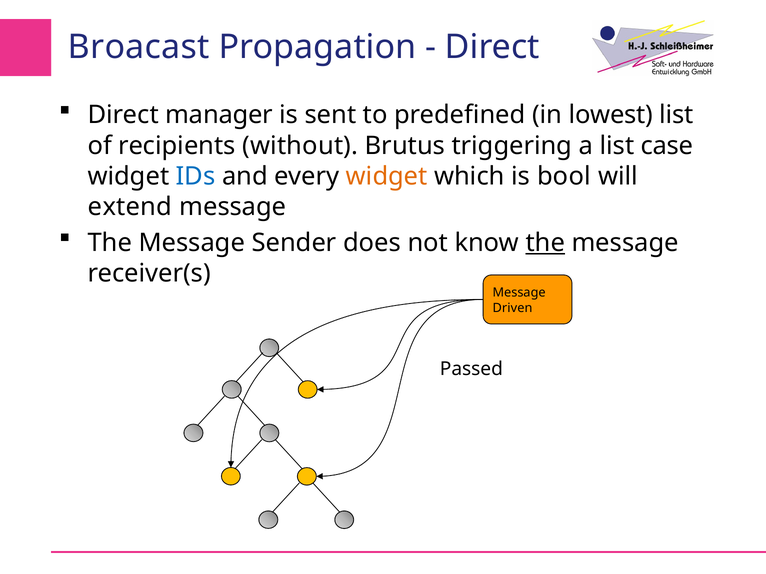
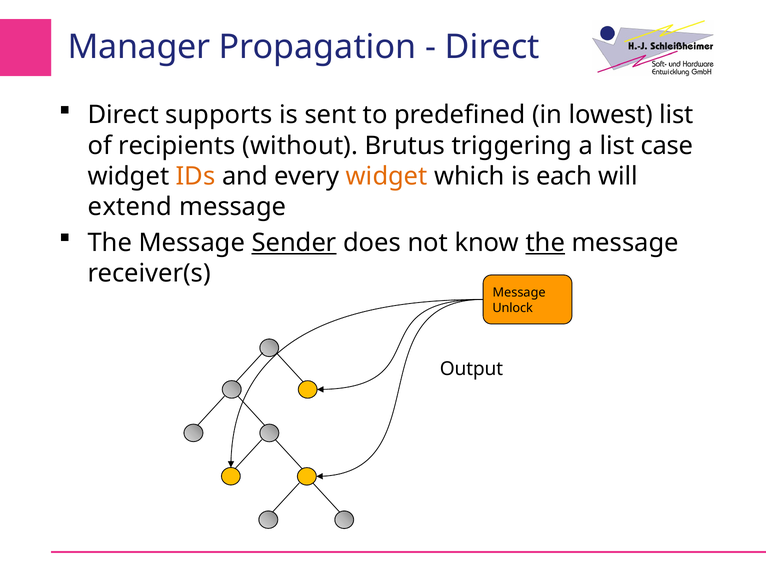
Broacast: Broacast -> Manager (139, 47)
manager: manager -> supports (219, 115)
IDs colour: blue -> orange (196, 176)
bool: bool -> each (564, 176)
Sender underline: none -> present (294, 243)
Driven: Driven -> Unlock (513, 308)
Passed: Passed -> Output (471, 369)
